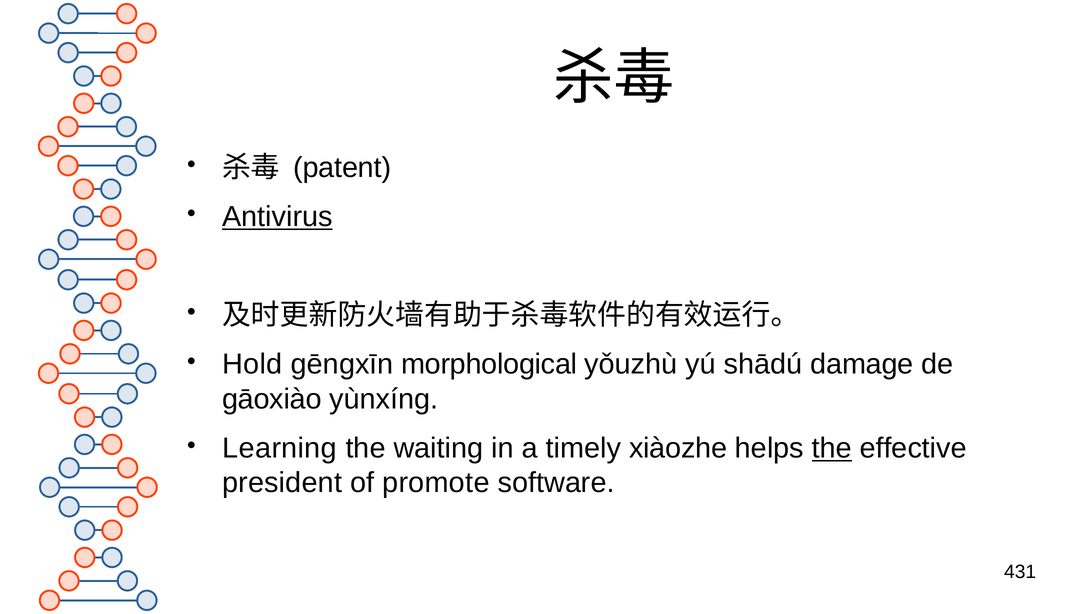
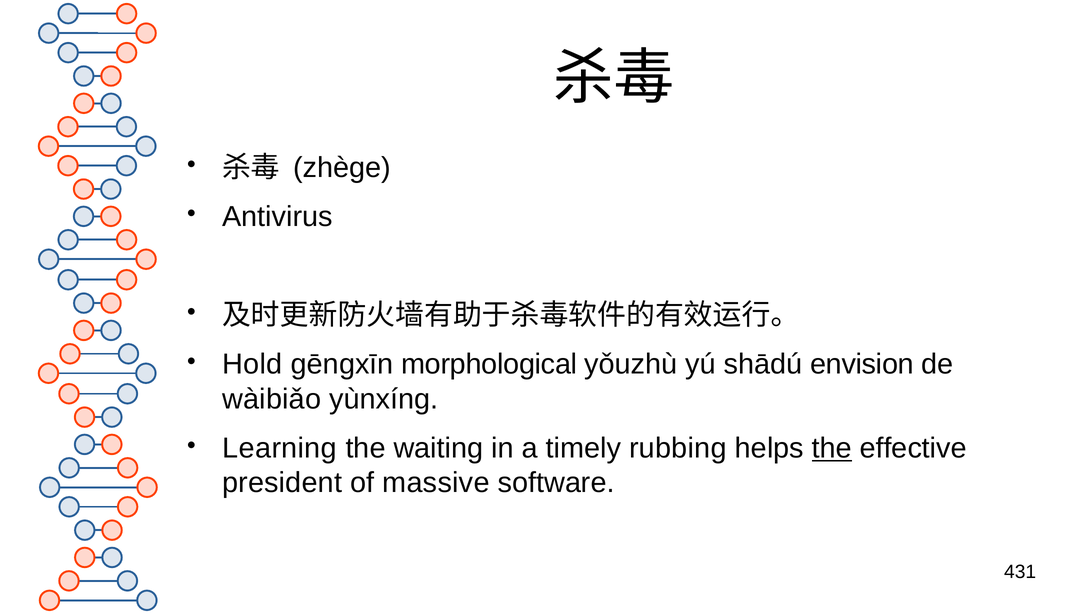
patent: patent -> zhège (342, 167)
Antivirus underline: present -> none (277, 217)
damage: damage -> envision (862, 364)
gāoxiào: gāoxiào -> wàibiǎo (272, 399)
xiàozhe: xiàozhe -> rubbing (678, 448)
promote: promote -> massive (436, 483)
